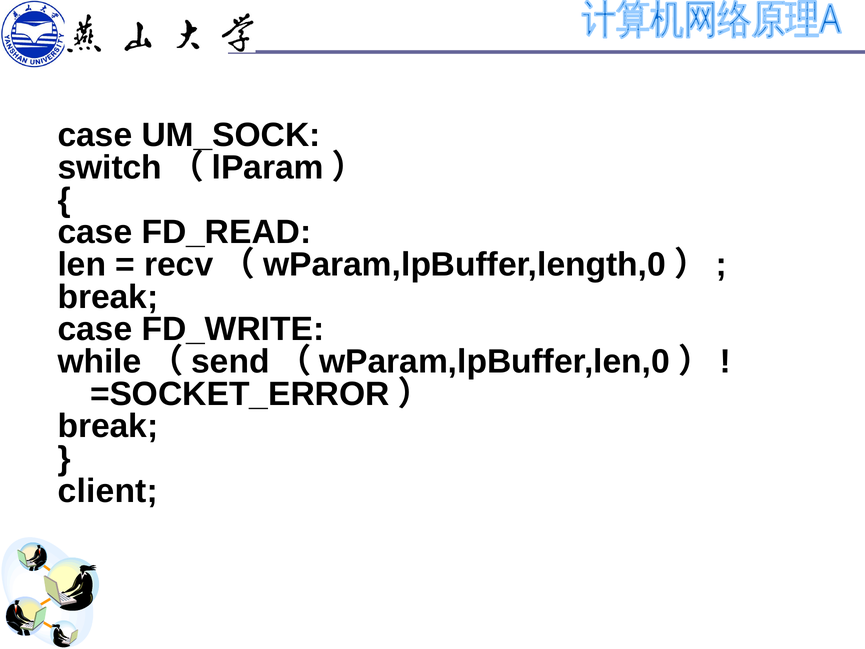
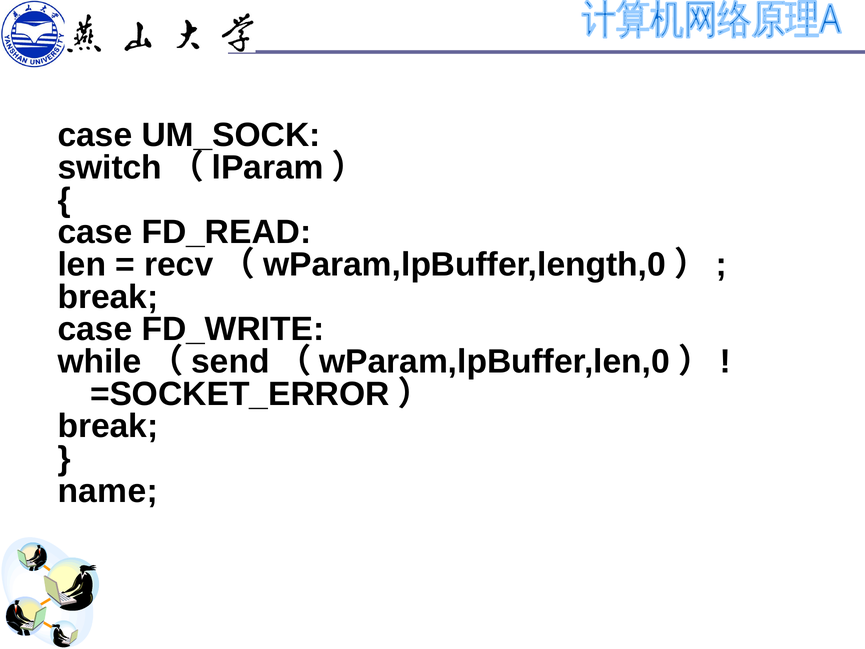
client: client -> name (108, 491)
